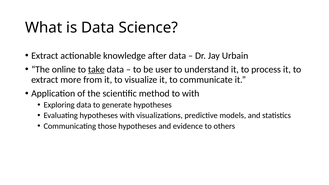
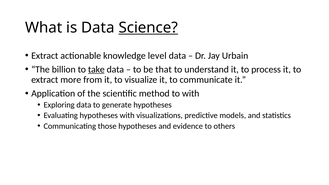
Science underline: none -> present (148, 28)
after: after -> level (157, 56)
online: online -> billion (64, 69)
user: user -> that (164, 69)
